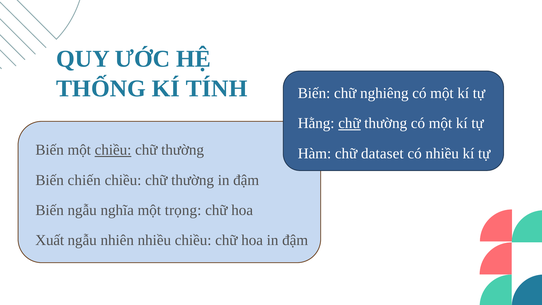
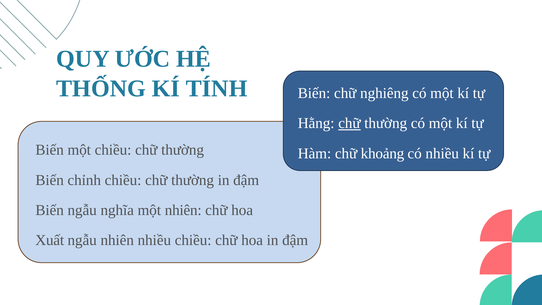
chiều underline: present -> none (113, 150)
dataset: dataset -> khoảng (382, 153)
chiến: chiến -> chỉnh (84, 180)
một trọng: trọng -> nhiên (183, 210)
